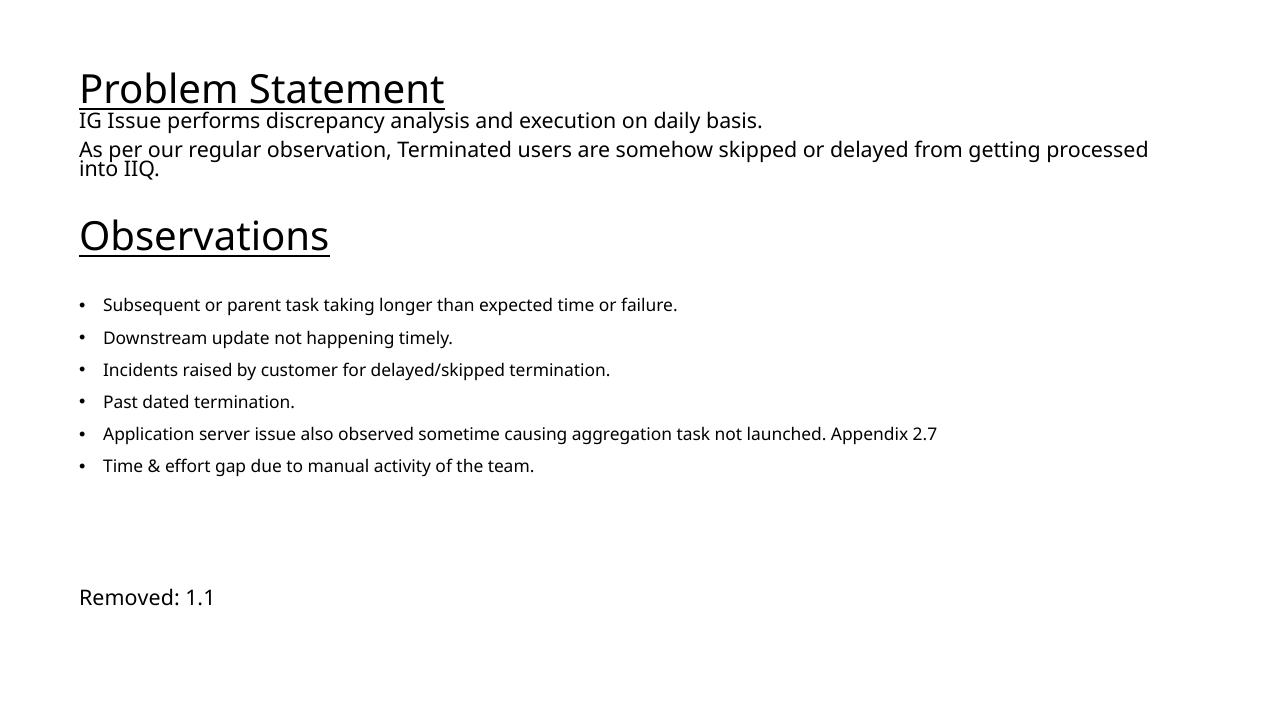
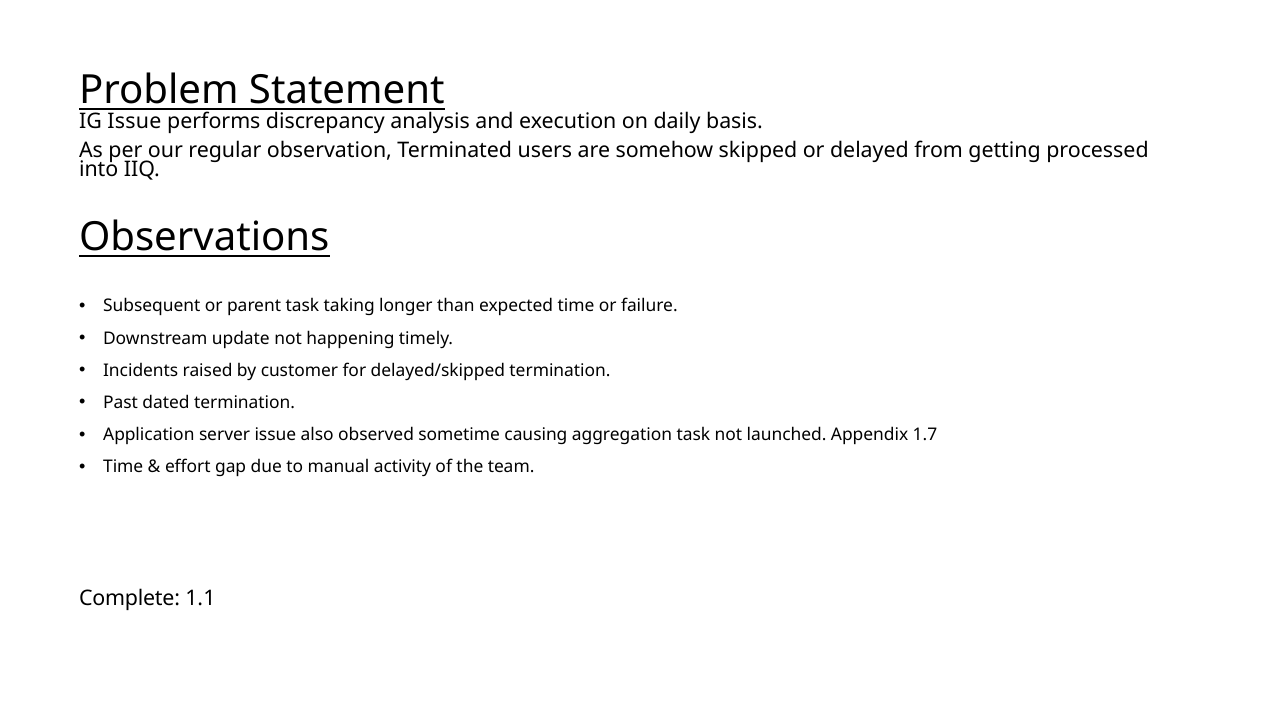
2.7: 2.7 -> 1.7 (925, 435)
Removed: Removed -> Complete (130, 598)
